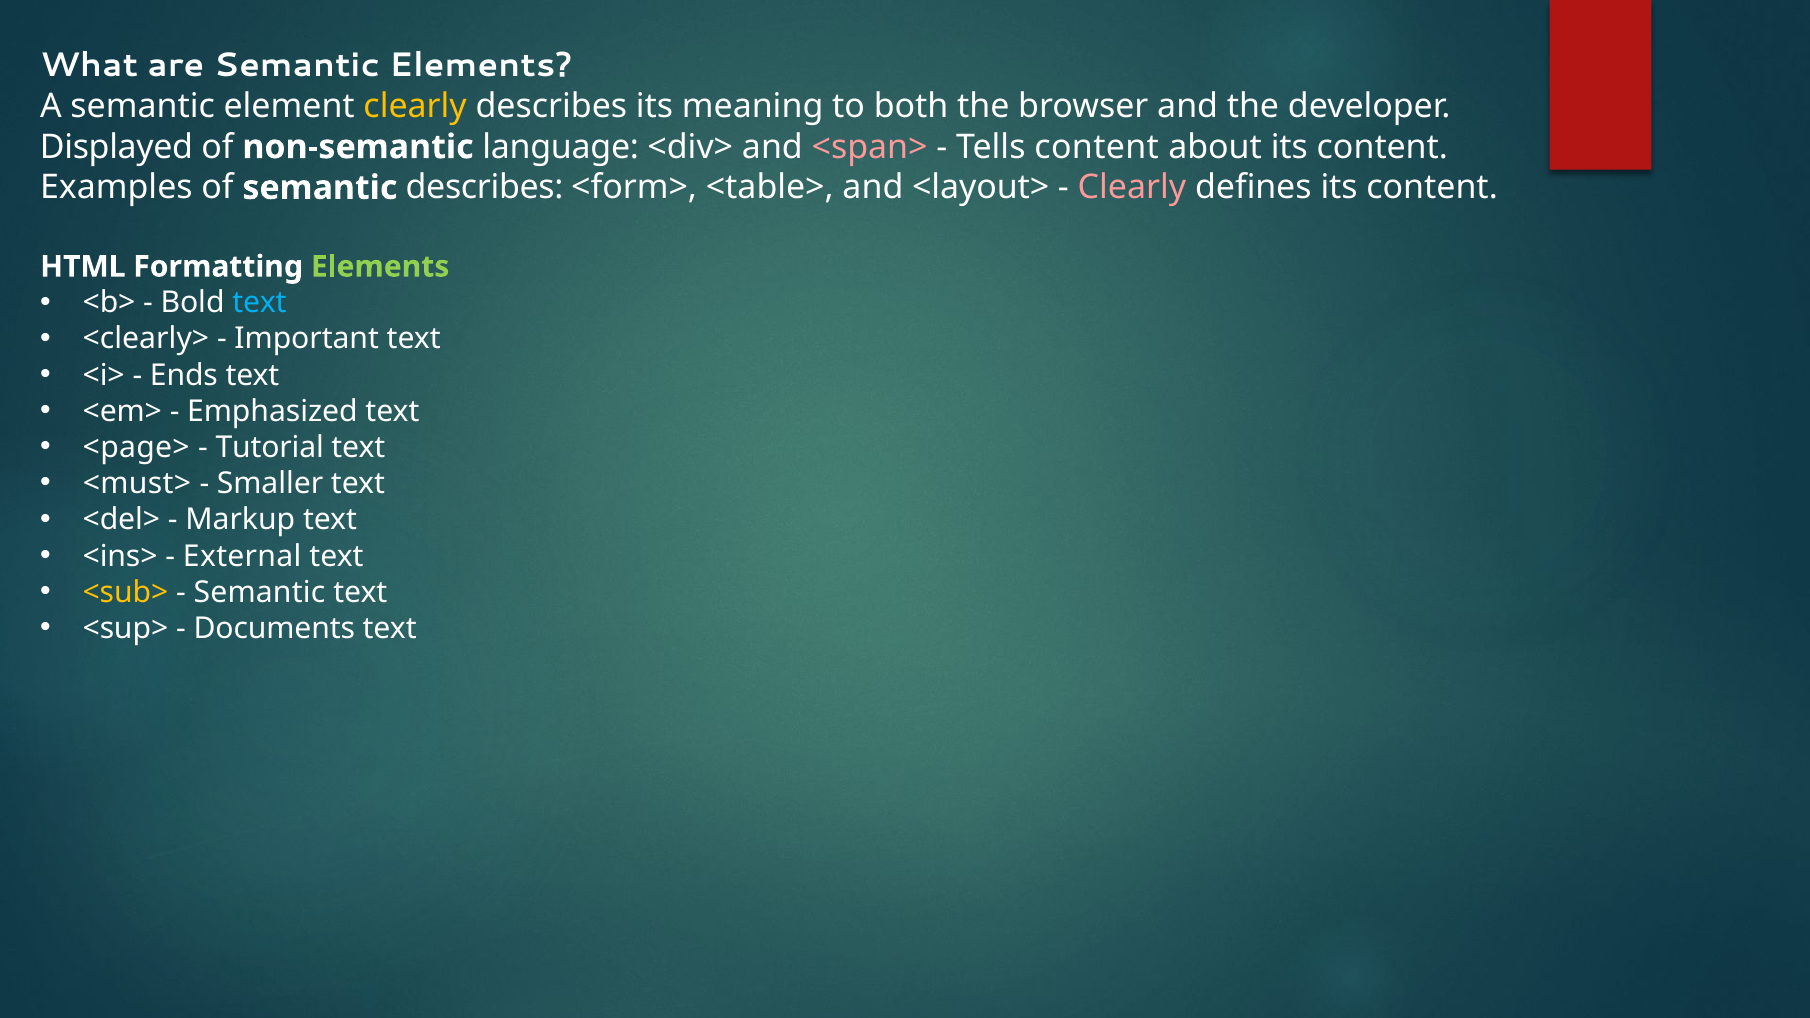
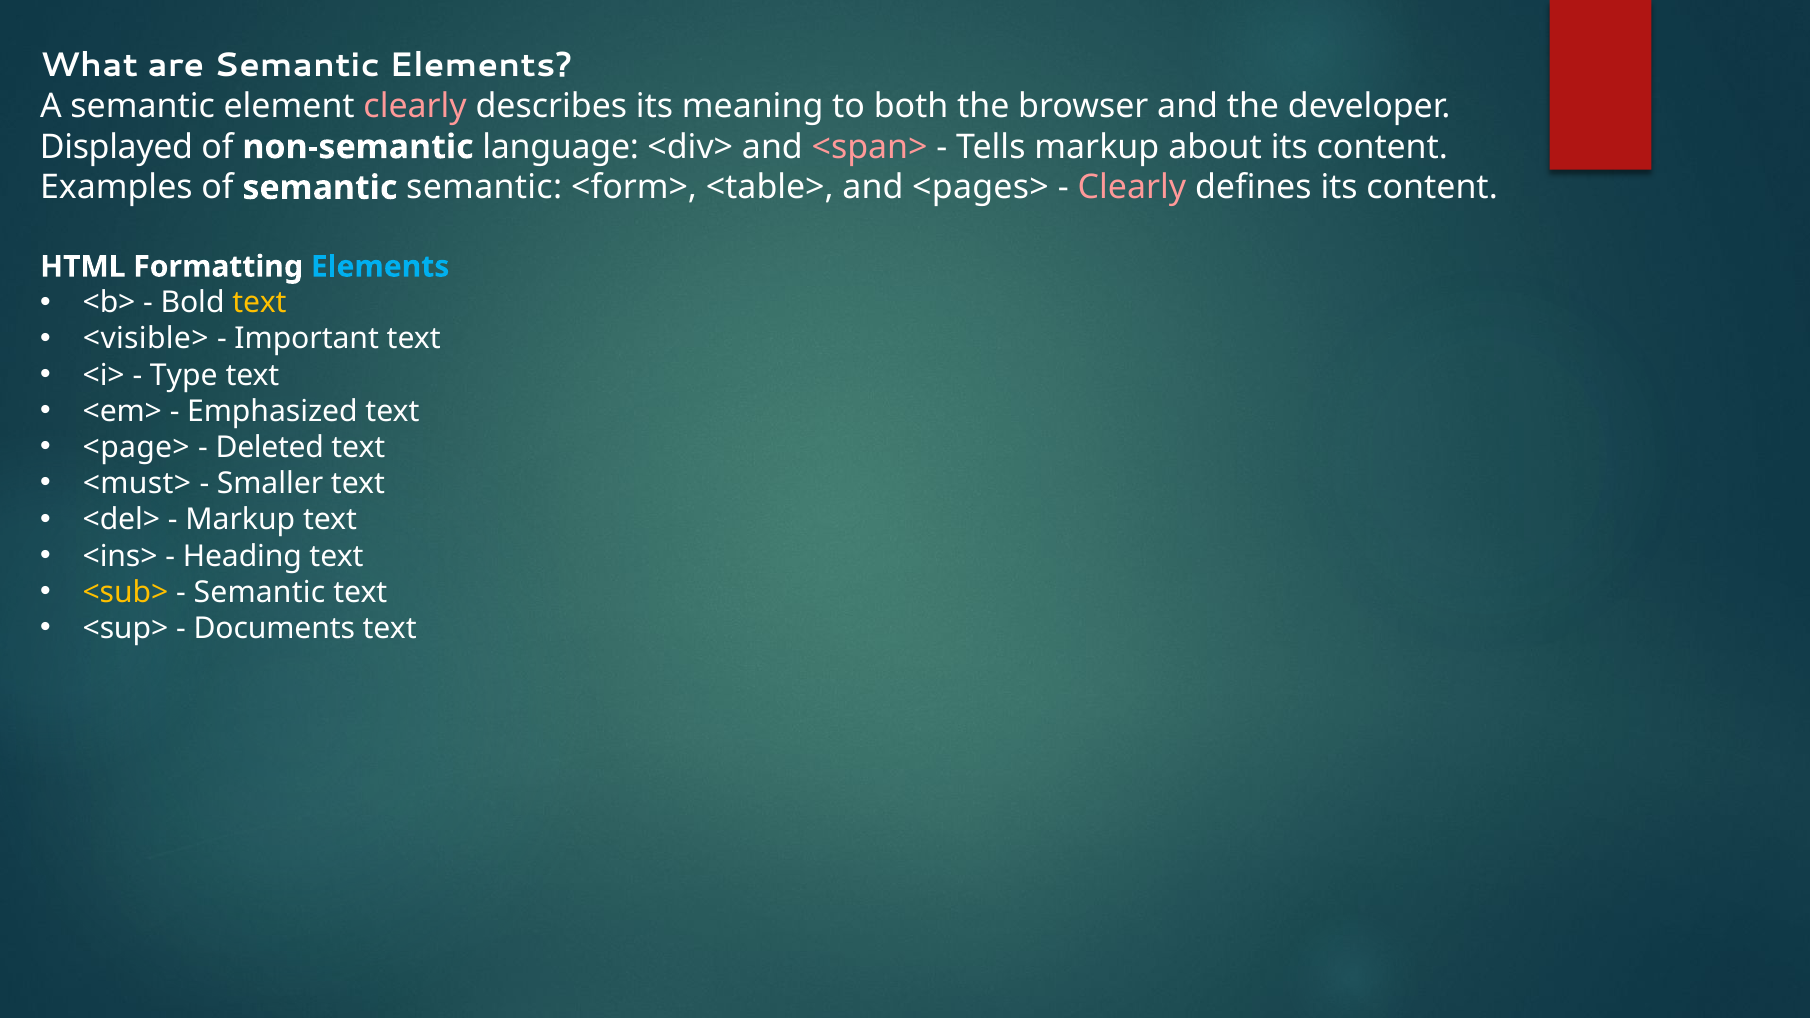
clearly colour: yellow -> pink (415, 106)
Tells content: content -> markup (1097, 147)
semantic describes: describes -> semantic (484, 188)
<layout>: <layout> -> <pages> (981, 188)
Elements colour: light green -> light blue (380, 267)
text colour: light blue -> yellow (259, 303)
<clearly>: <clearly> -> <visible> (146, 339)
Ends: Ends -> Type (184, 375)
Tutorial: Tutorial -> Deleted (270, 448)
External: External -> Heading (242, 556)
